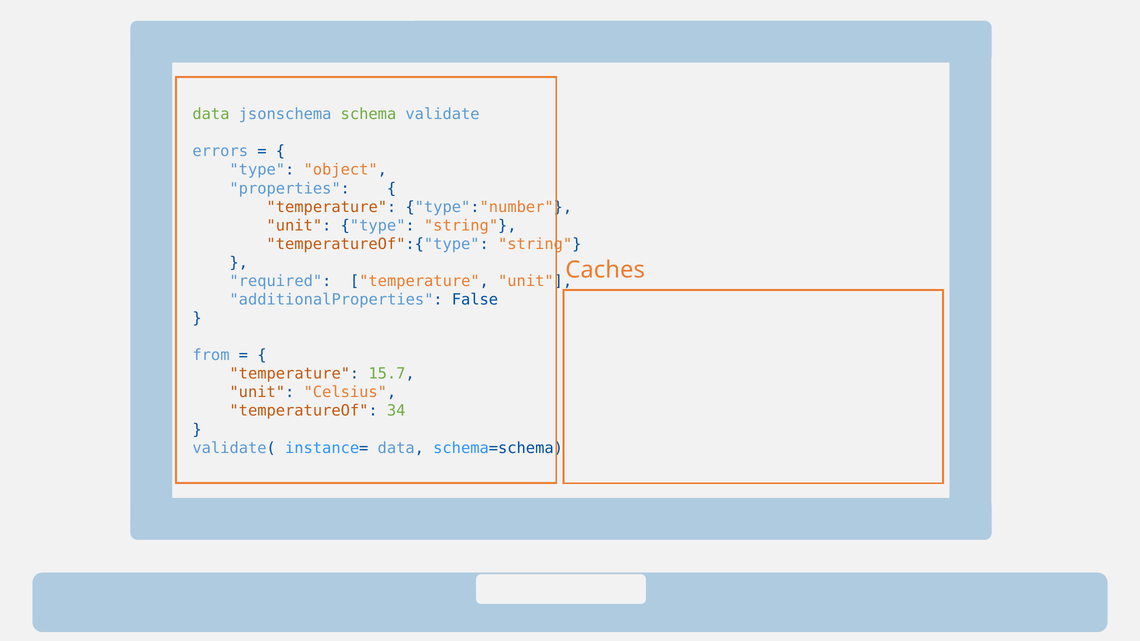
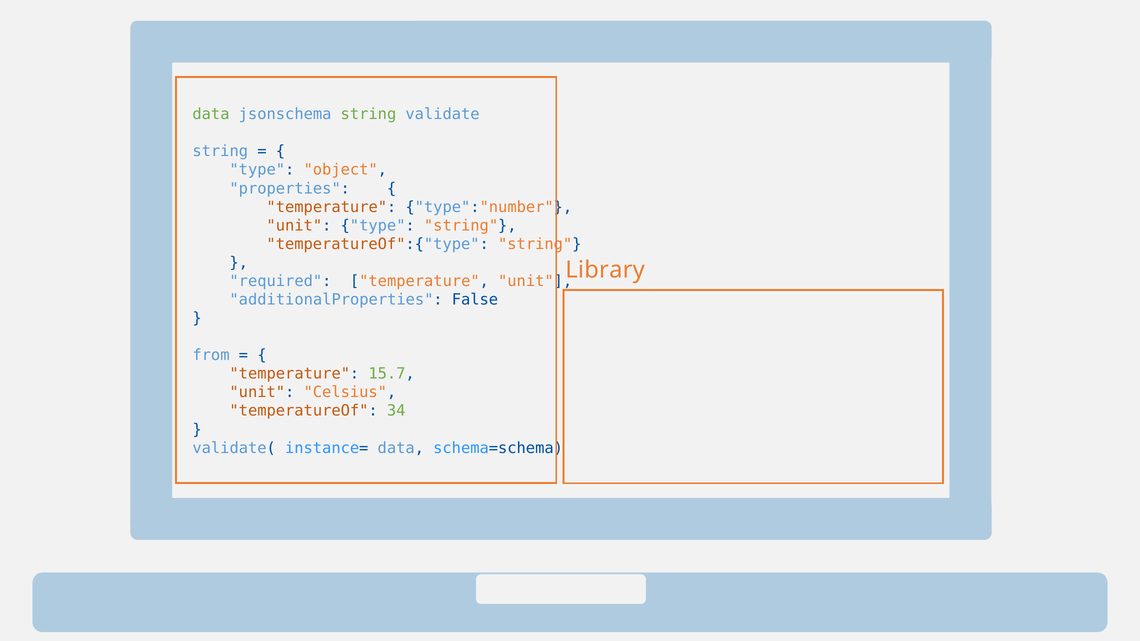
jsonschema schema: schema -> string (368, 114)
errors: errors -> string (220, 151)
Caches: Caches -> Library (605, 270)
